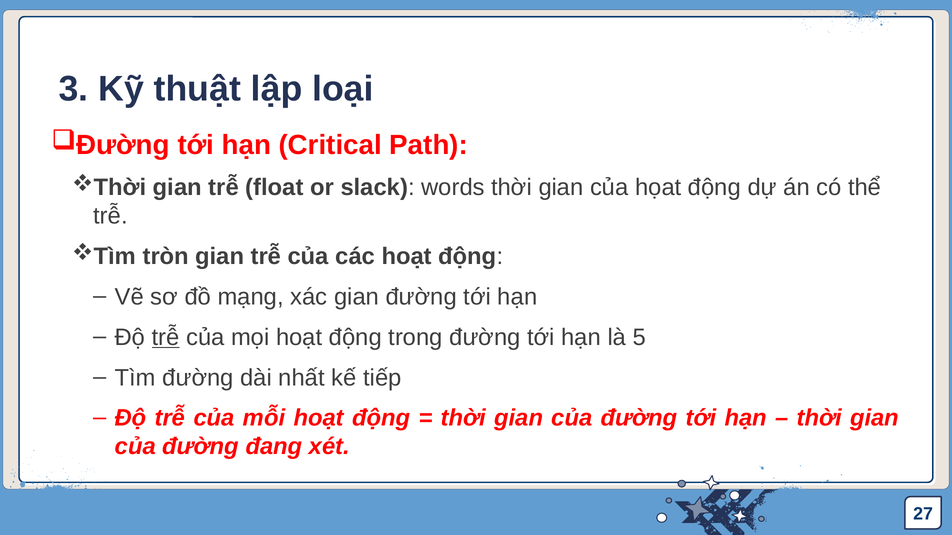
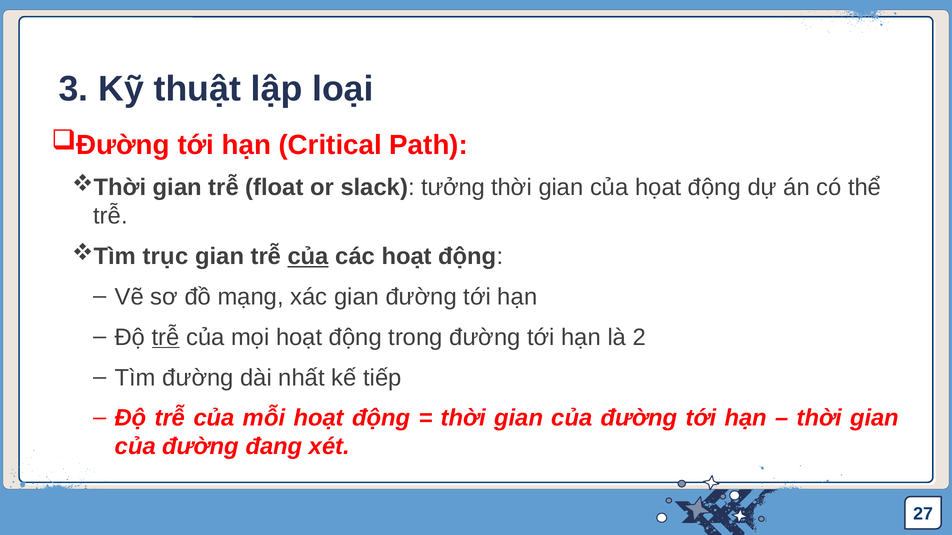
words: words -> tưởng (453, 188)
tròn: tròn -> trục (166, 257)
của underline: none -> present (308, 257)
5: 5 -> 2 (639, 338)
